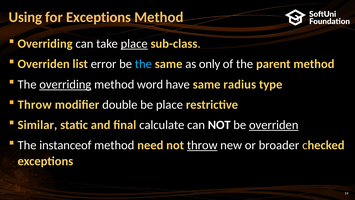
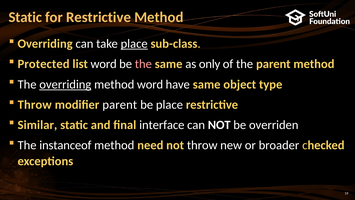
Using: Using -> Static (25, 17)
for Exceptions: Exceptions -> Restrictive (99, 17)
Overriden: Overriden -> Protected (44, 64)
list error: error -> word (104, 64)
the colour: light blue -> pink (143, 64)
radius: radius -> object (240, 84)
modifier double: double -> parent (120, 105)
calculate: calculate -> interface (162, 125)
overriden underline: present -> none (274, 125)
throw underline: present -> none (202, 145)
